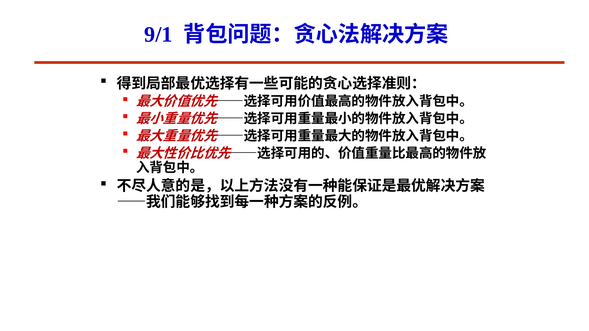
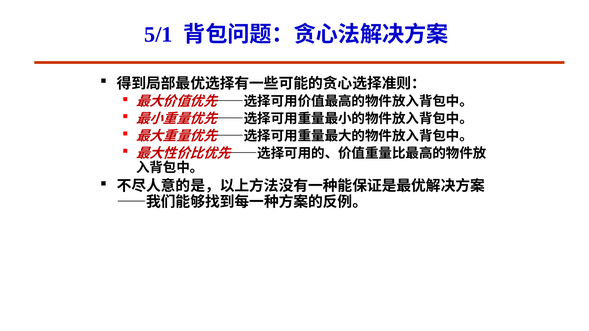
9/1: 9/1 -> 5/1 (158, 35)
